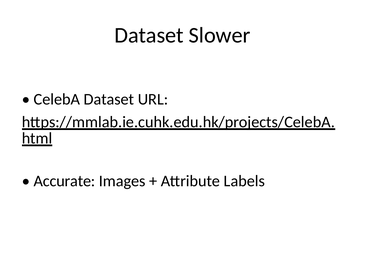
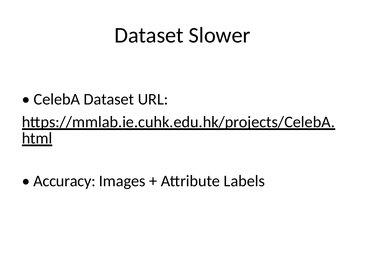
Accurate: Accurate -> Accuracy (64, 181)
